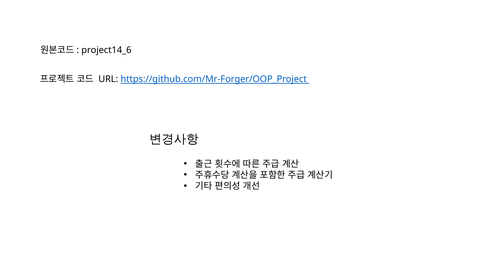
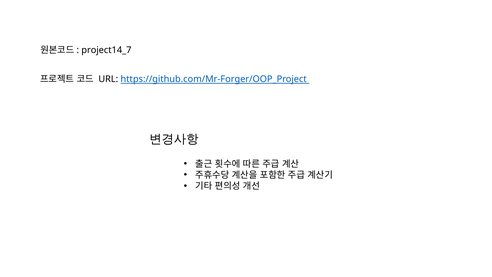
project14_6: project14_6 -> project14_7 (106, 50)
